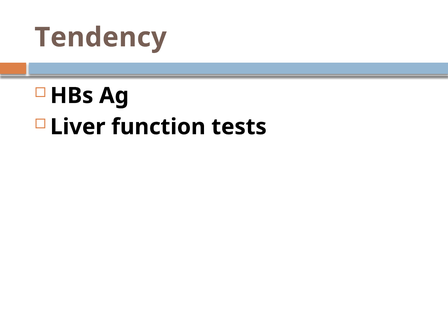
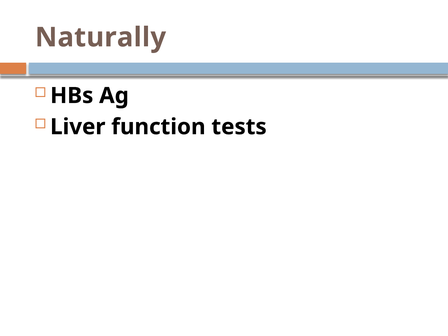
Tendency: Tendency -> Naturally (101, 37)
